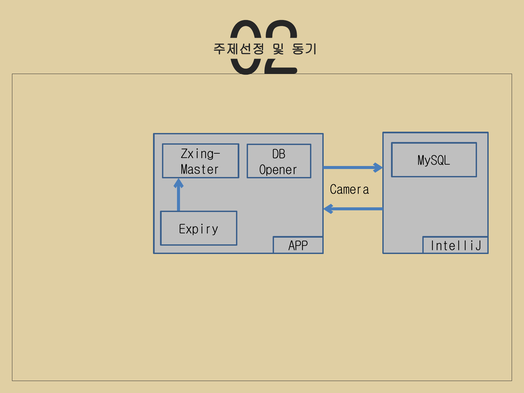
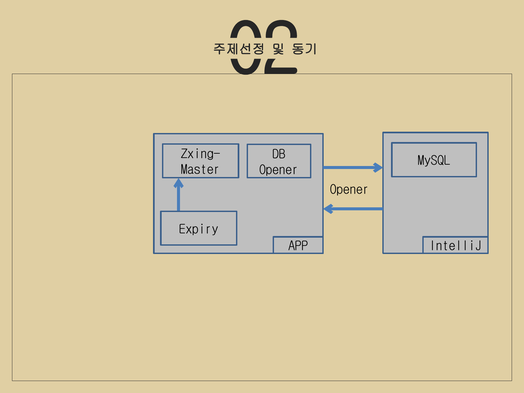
Camera: Camera -> Opener (350, 189)
